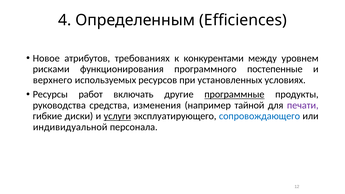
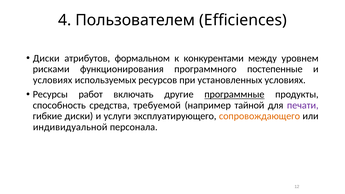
Определенным: Определенным -> Пользователем (135, 20)
Новое: Новое -> Диски (46, 58)
требованиях: требованиях -> формальном (142, 58)
верхнего: верхнего -> условиях (53, 80)
руководства: руководства -> способность (59, 105)
изменения: изменения -> требуемой (157, 105)
услуги underline: present -> none (117, 116)
сопровождающего colour: blue -> orange (260, 116)
